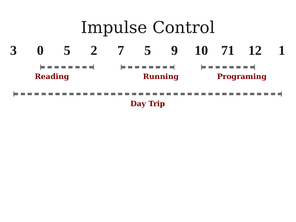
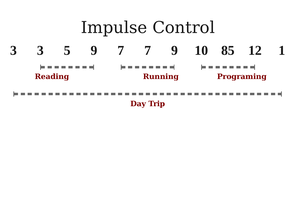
3 0: 0 -> 3 (40, 50)
5 2: 2 -> 9 (94, 50)
7 5: 5 -> 7 (148, 50)
71: 71 -> 85 (228, 50)
